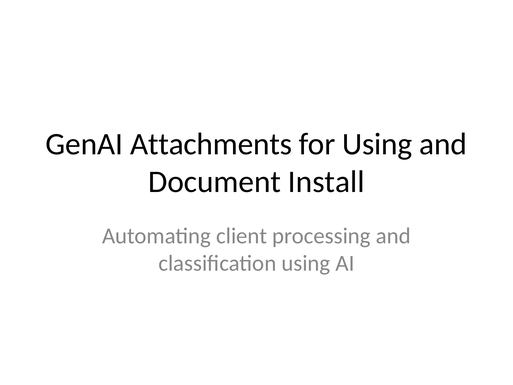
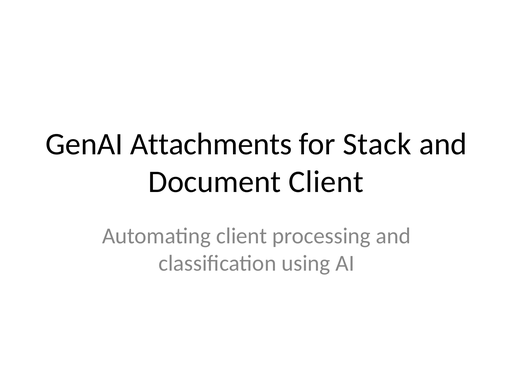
for Using: Using -> Stack (377, 144)
Document Install: Install -> Client (326, 182)
